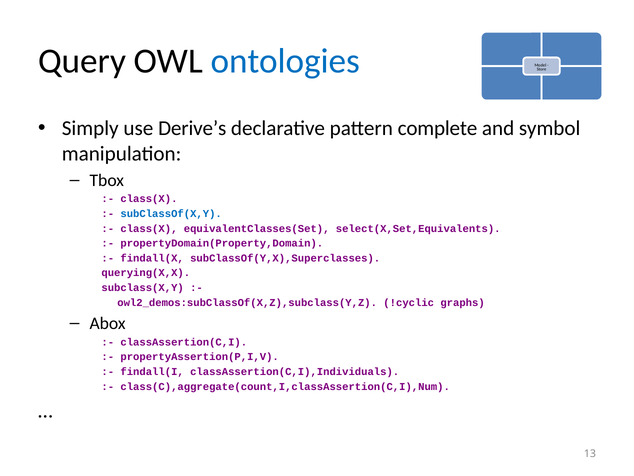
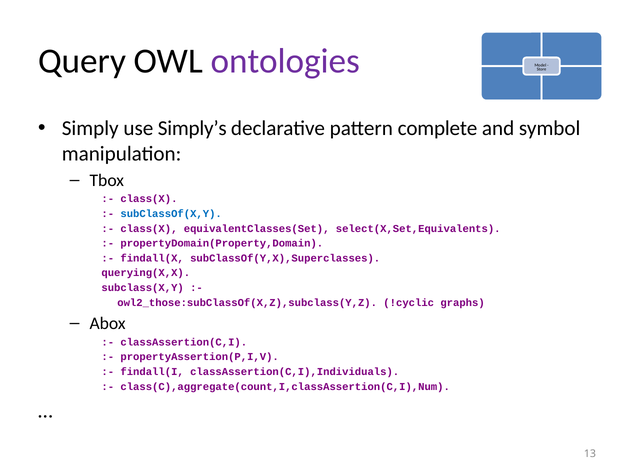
ontologies colour: blue -> purple (285, 61)
Derive’s: Derive’s -> Simply’s (192, 128)
owl2_demos:subClassOf(X,Z),subclass(Y,Z: owl2_demos:subClassOf(X,Z),subclass(Y,Z -> owl2_those:subClassOf(X,Z),subclass(Y,Z (247, 302)
